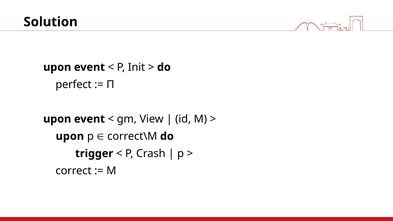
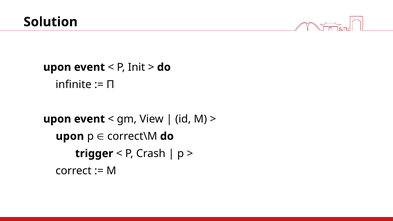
perfect: perfect -> infinite (74, 84)
